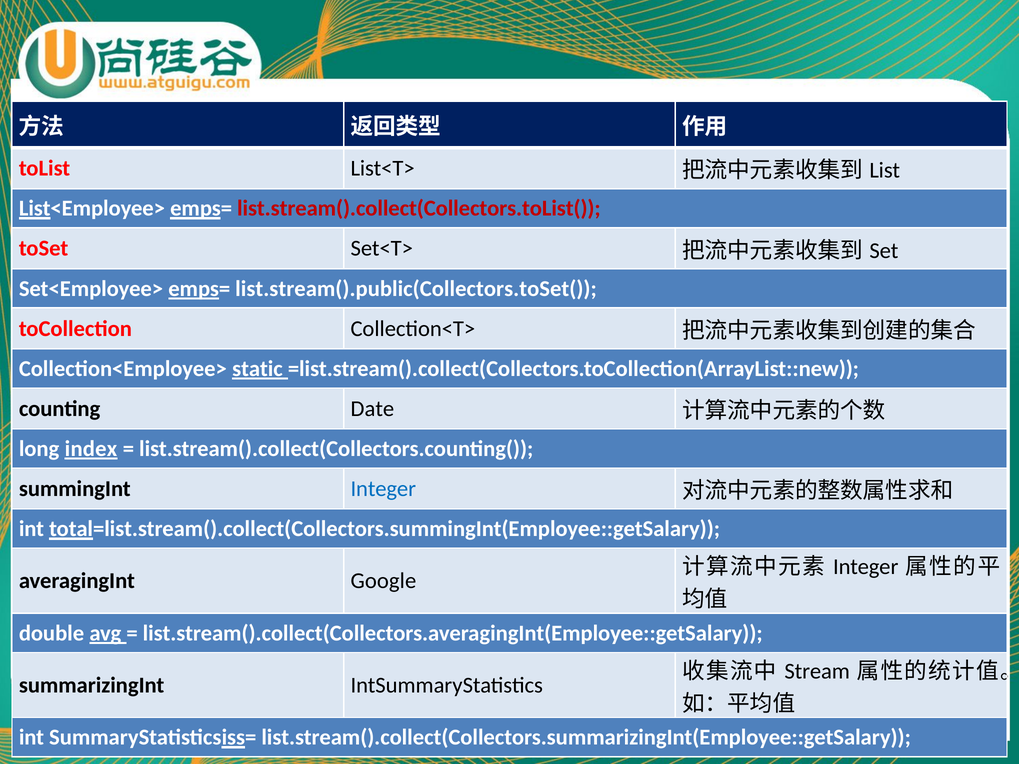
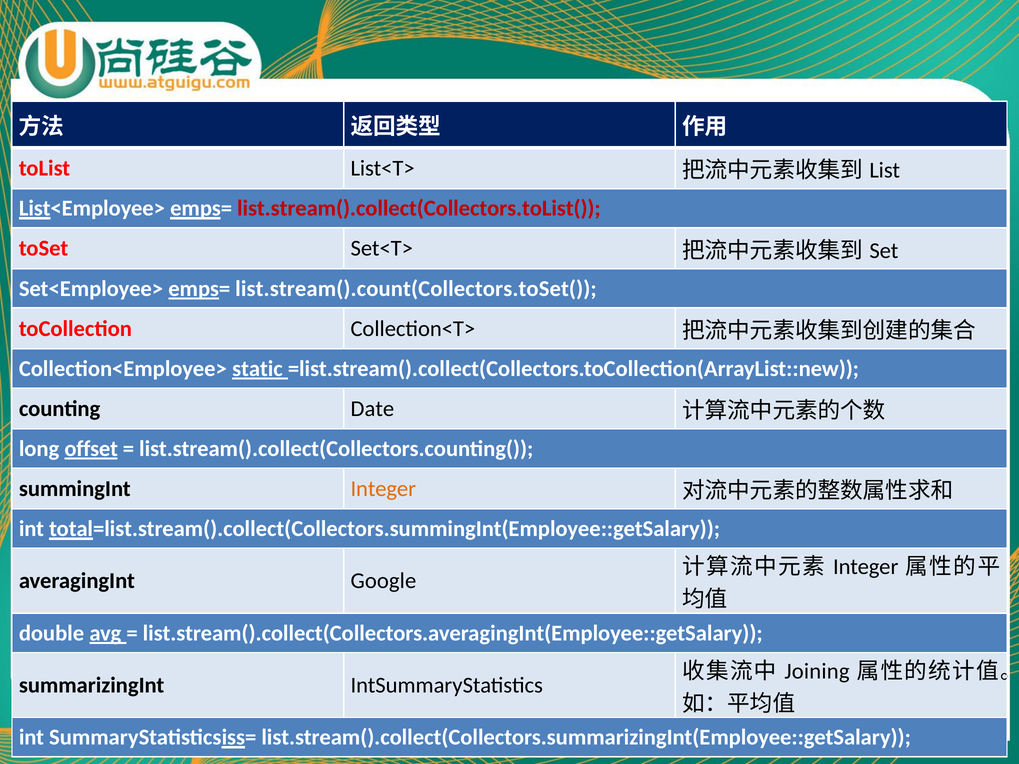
list.stream().public(Collectors.toSet(: list.stream().public(Collectors.toSet( -> list.stream().count(Collectors.toSet( (416, 289)
index: index -> offset (91, 449)
Integer colour: blue -> orange (383, 489)
Stream: Stream -> Joining (817, 671)
